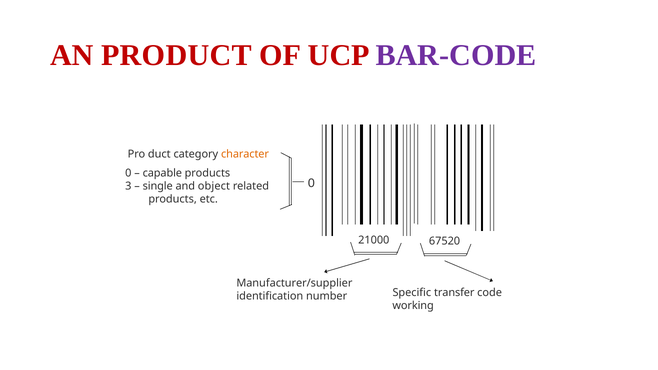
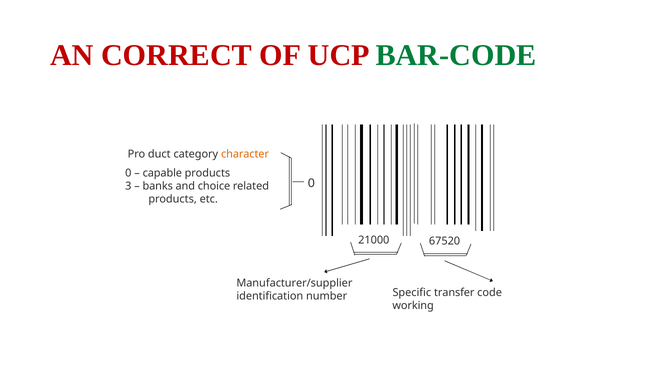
PRODUCT: PRODUCT -> CORRECT (177, 55)
BAR-CODE colour: purple -> green (456, 55)
single: single -> banks (158, 186)
object: object -> choice (214, 186)
